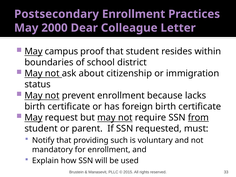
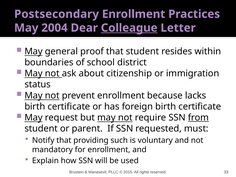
2000: 2000 -> 2004 (54, 28)
Colleague underline: none -> present (129, 28)
campus: campus -> general (61, 51)
